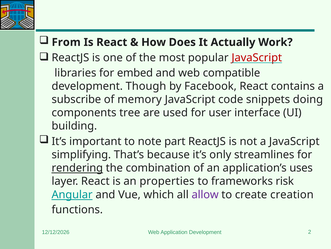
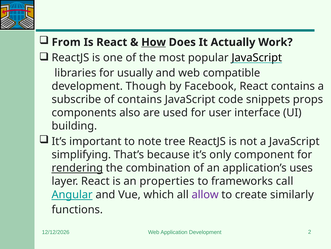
How underline: none -> present (154, 42)
JavaScript colour: red -> black (257, 58)
embed: embed -> usually (135, 73)
of memory: memory -> contains (140, 99)
doing: doing -> props (308, 99)
tree: tree -> also (130, 112)
part: part -> tree (175, 141)
streamlines: streamlines -> component (264, 154)
risk: risk -> call (285, 181)
creation: creation -> similarly (292, 194)
